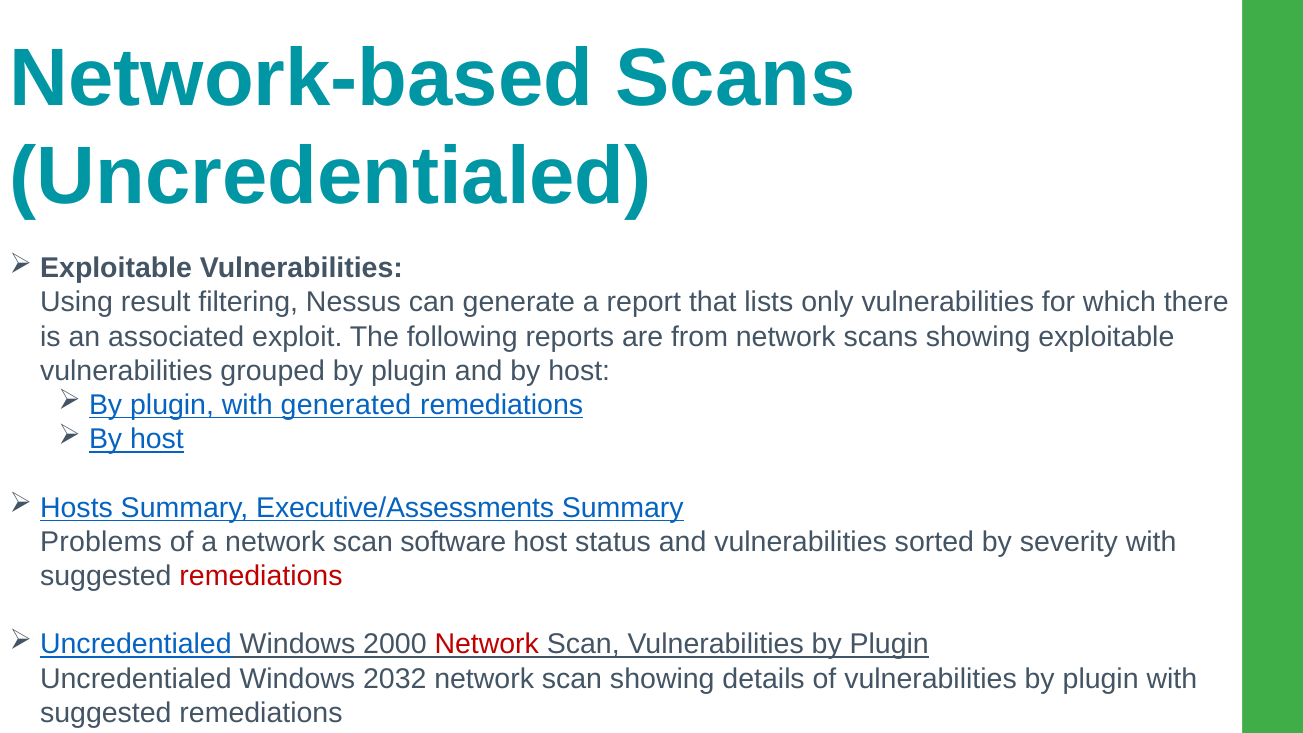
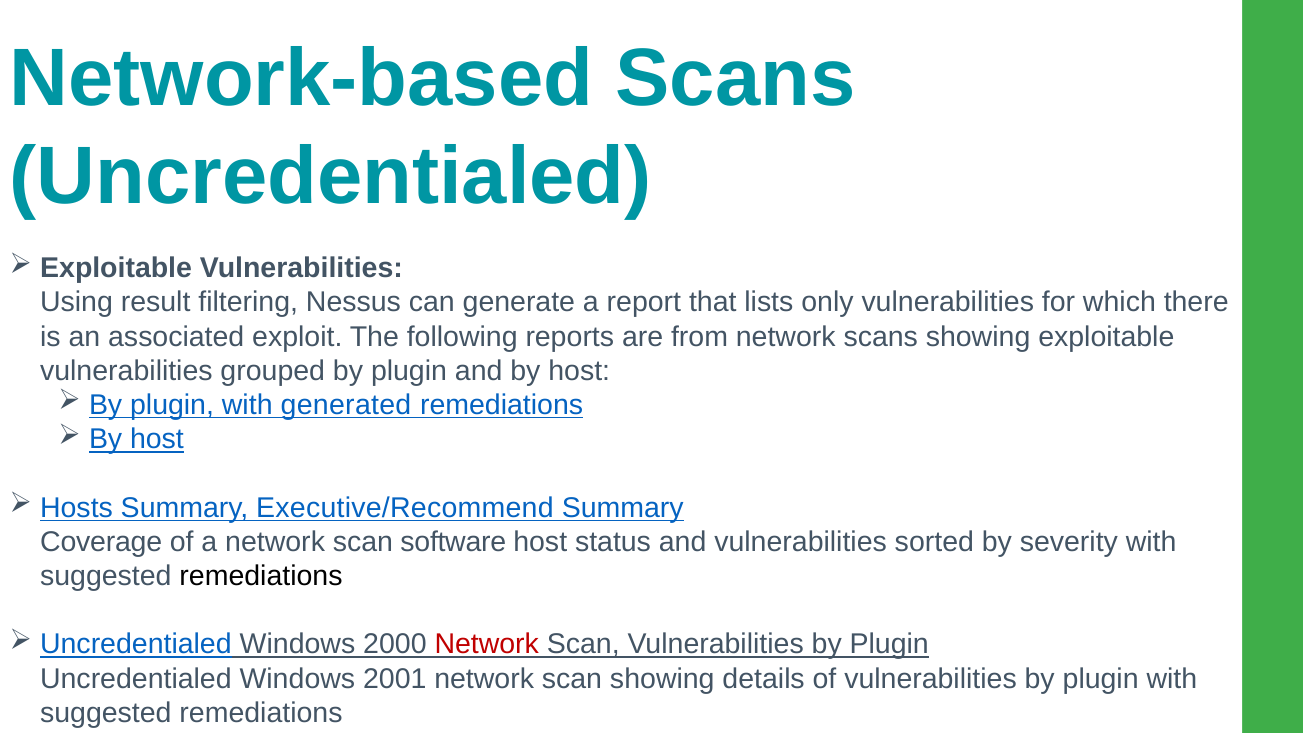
Executive/Assessments: Executive/Assessments -> Executive/Recommend (405, 508)
Problems: Problems -> Coverage (101, 542)
remediations colour: red -> black (261, 576)
2032: 2032 -> 2001 (395, 679)
